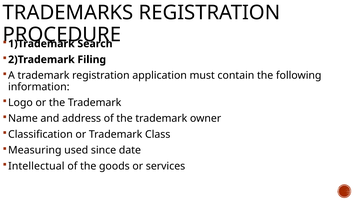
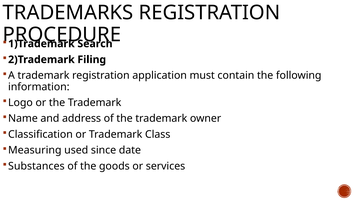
Intellectual: Intellectual -> Substances (36, 166)
